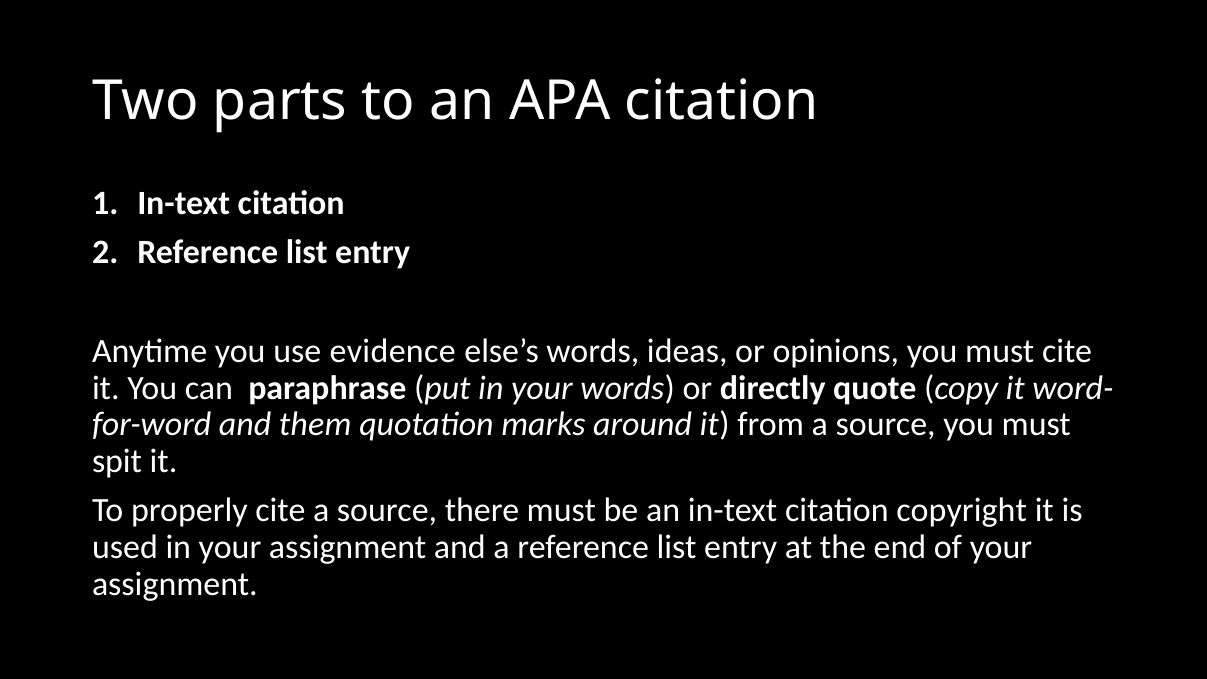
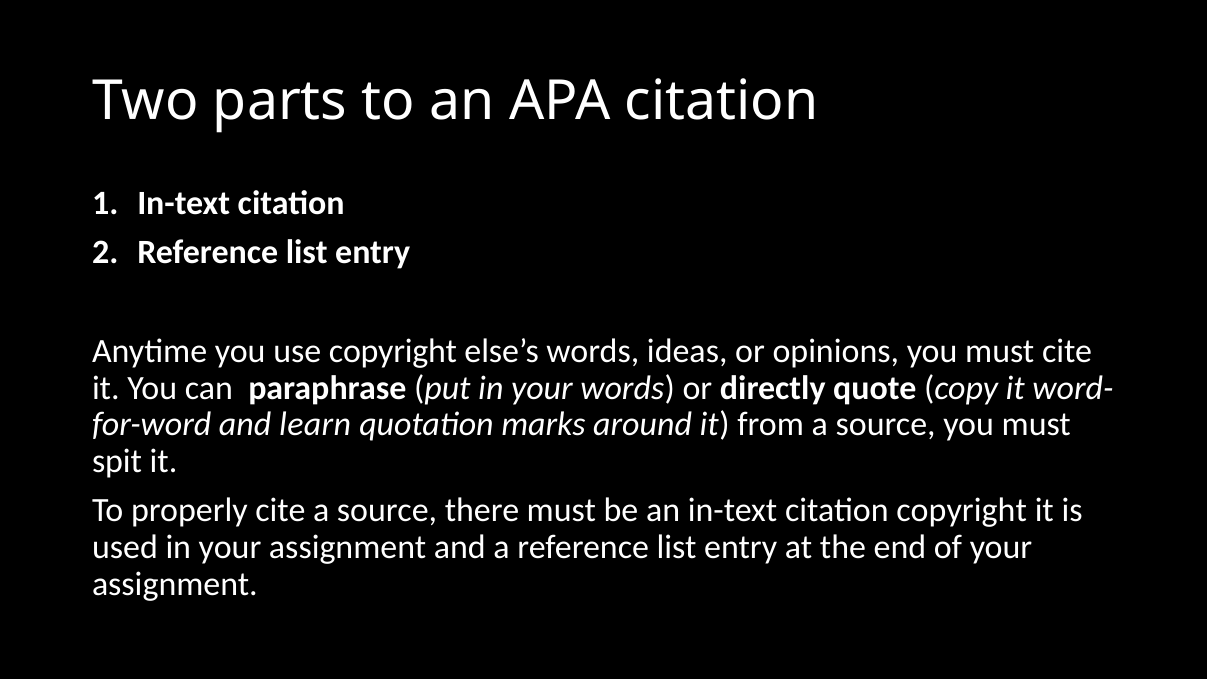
use evidence: evidence -> copyright (393, 351)
them: them -> learn (315, 425)
